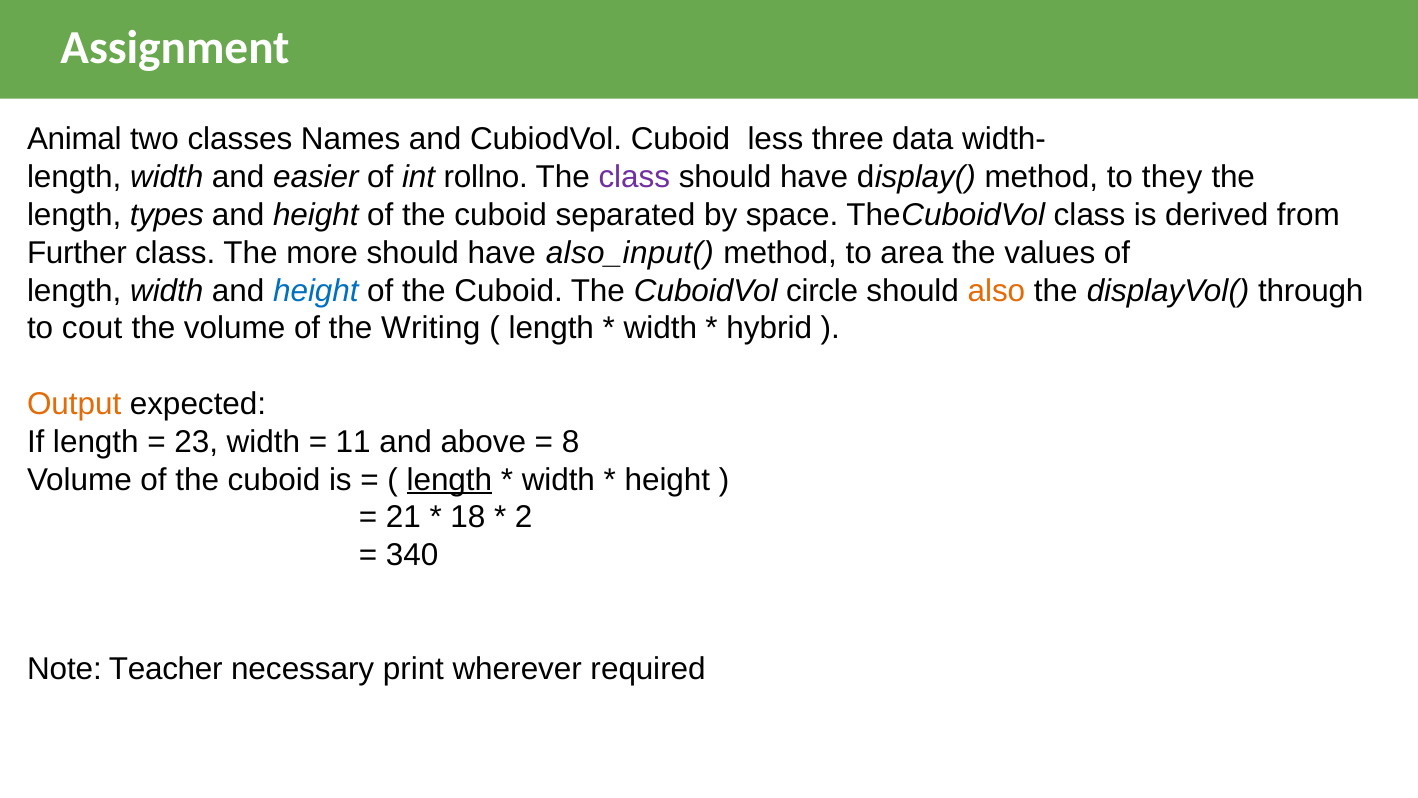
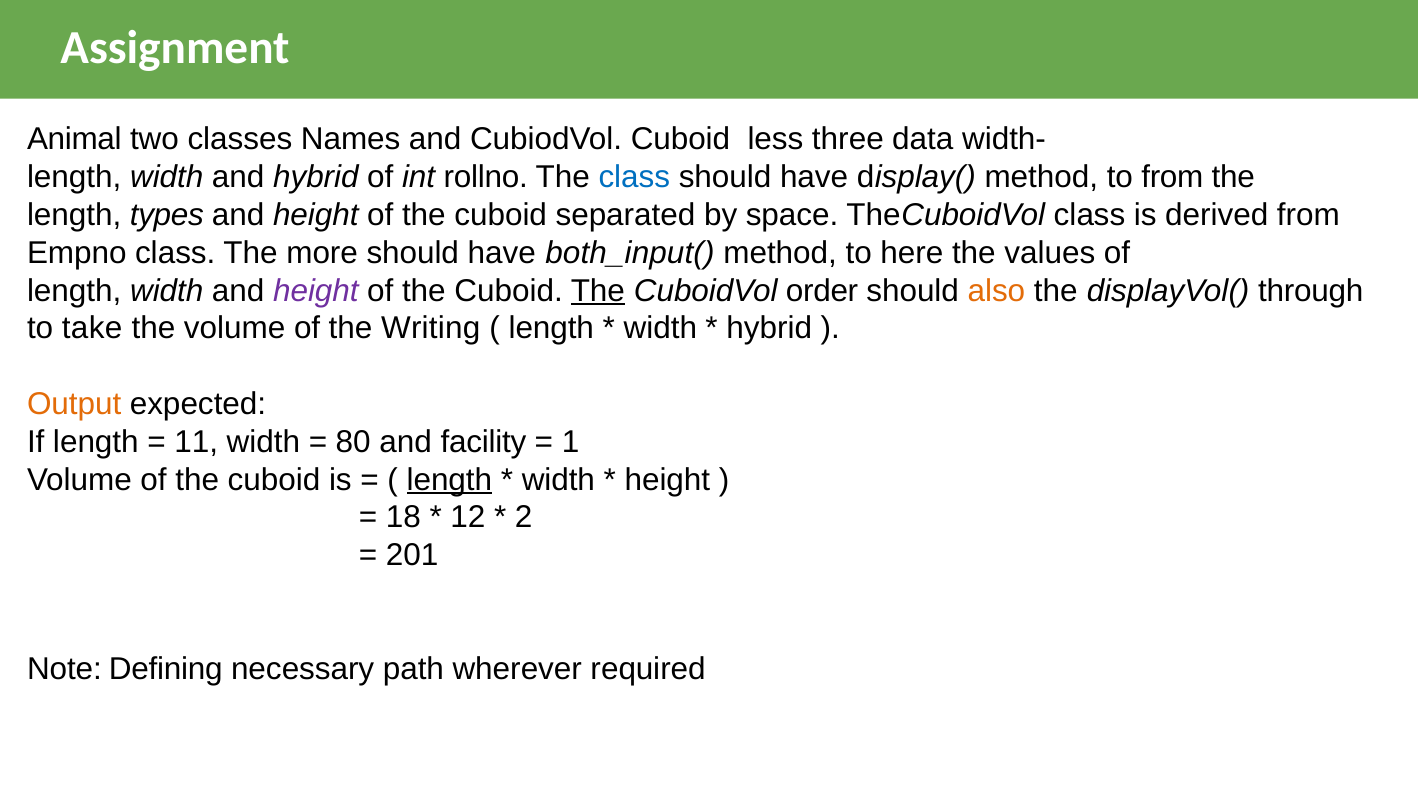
and easier: easier -> hybrid (316, 177)
class colour: purple -> blue (634, 177)
to they: they -> from (1172, 177)
Further: Further -> Empno (77, 253)
also_input(: also_input( -> both_input( (630, 253)
area: area -> here (912, 253)
height colour: blue -> purple (316, 291)
The underline: none -> present (598, 291)
circle: circle -> order (822, 291)
cout: cout -> take (92, 328)
23: 23 -> 11 (196, 442)
11: 11 -> 80 (353, 442)
above: above -> facility (483, 442)
8: 8 -> 1 (571, 442)
21: 21 -> 18 (403, 517)
18: 18 -> 12 (468, 517)
340: 340 -> 201 (412, 555)
Teacher: Teacher -> Defining (166, 668)
print: print -> path (413, 668)
